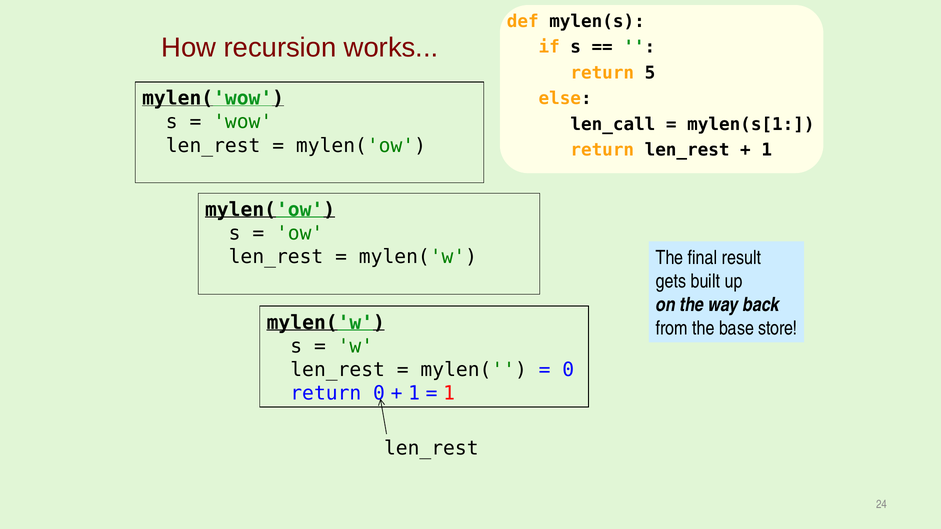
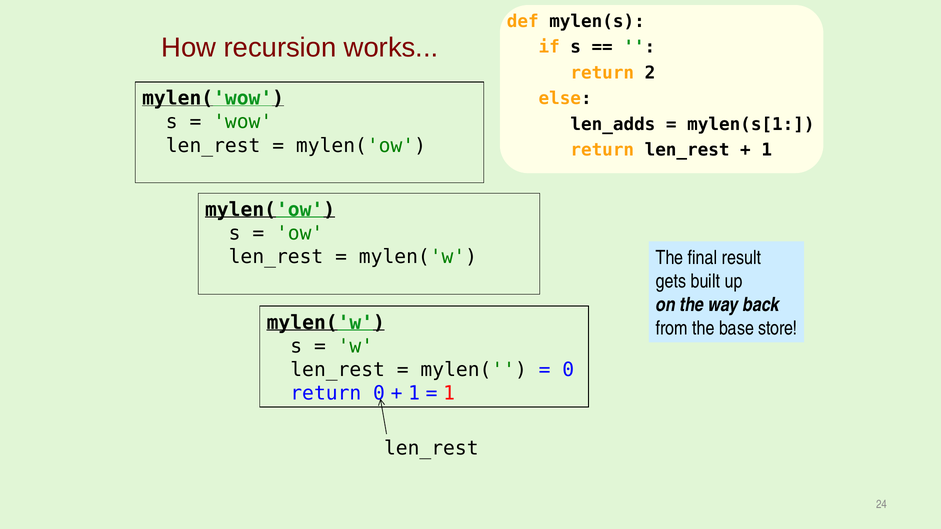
5: 5 -> 2 (650, 73)
len_call: len_call -> len_adds (613, 124)
